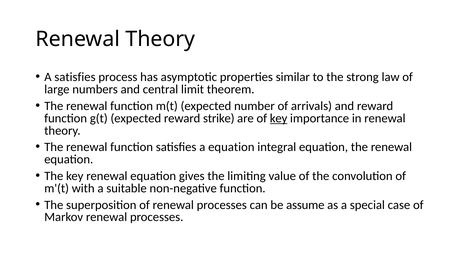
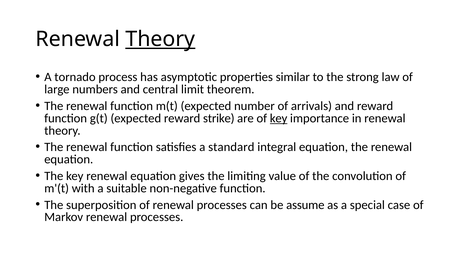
Theory underline: none -> present (160, 39)
A satisfies: satisfies -> tornado (75, 77)
a equation: equation -> standard (231, 147)
